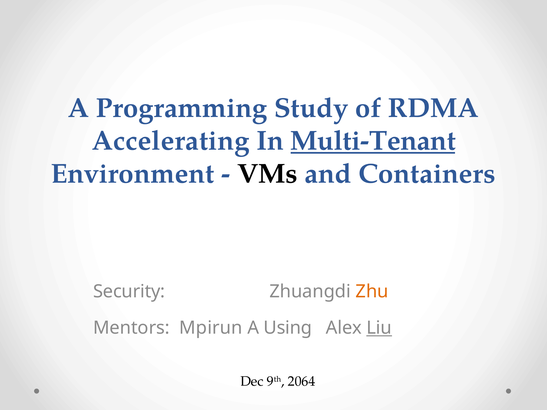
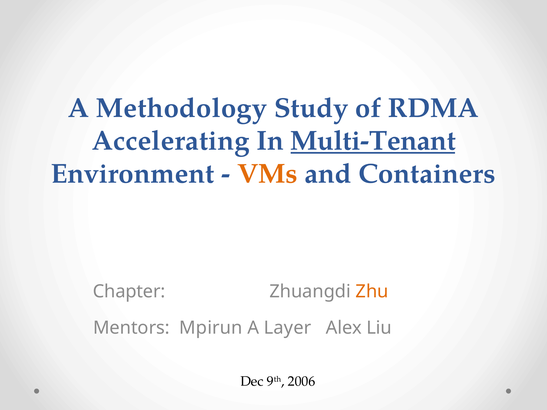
Programming: Programming -> Methodology (182, 108)
VMs colour: black -> orange (267, 174)
Security: Security -> Chapter (129, 292)
Using: Using -> Layer (288, 328)
Liu underline: present -> none (379, 328)
2064: 2064 -> 2006 (302, 382)
